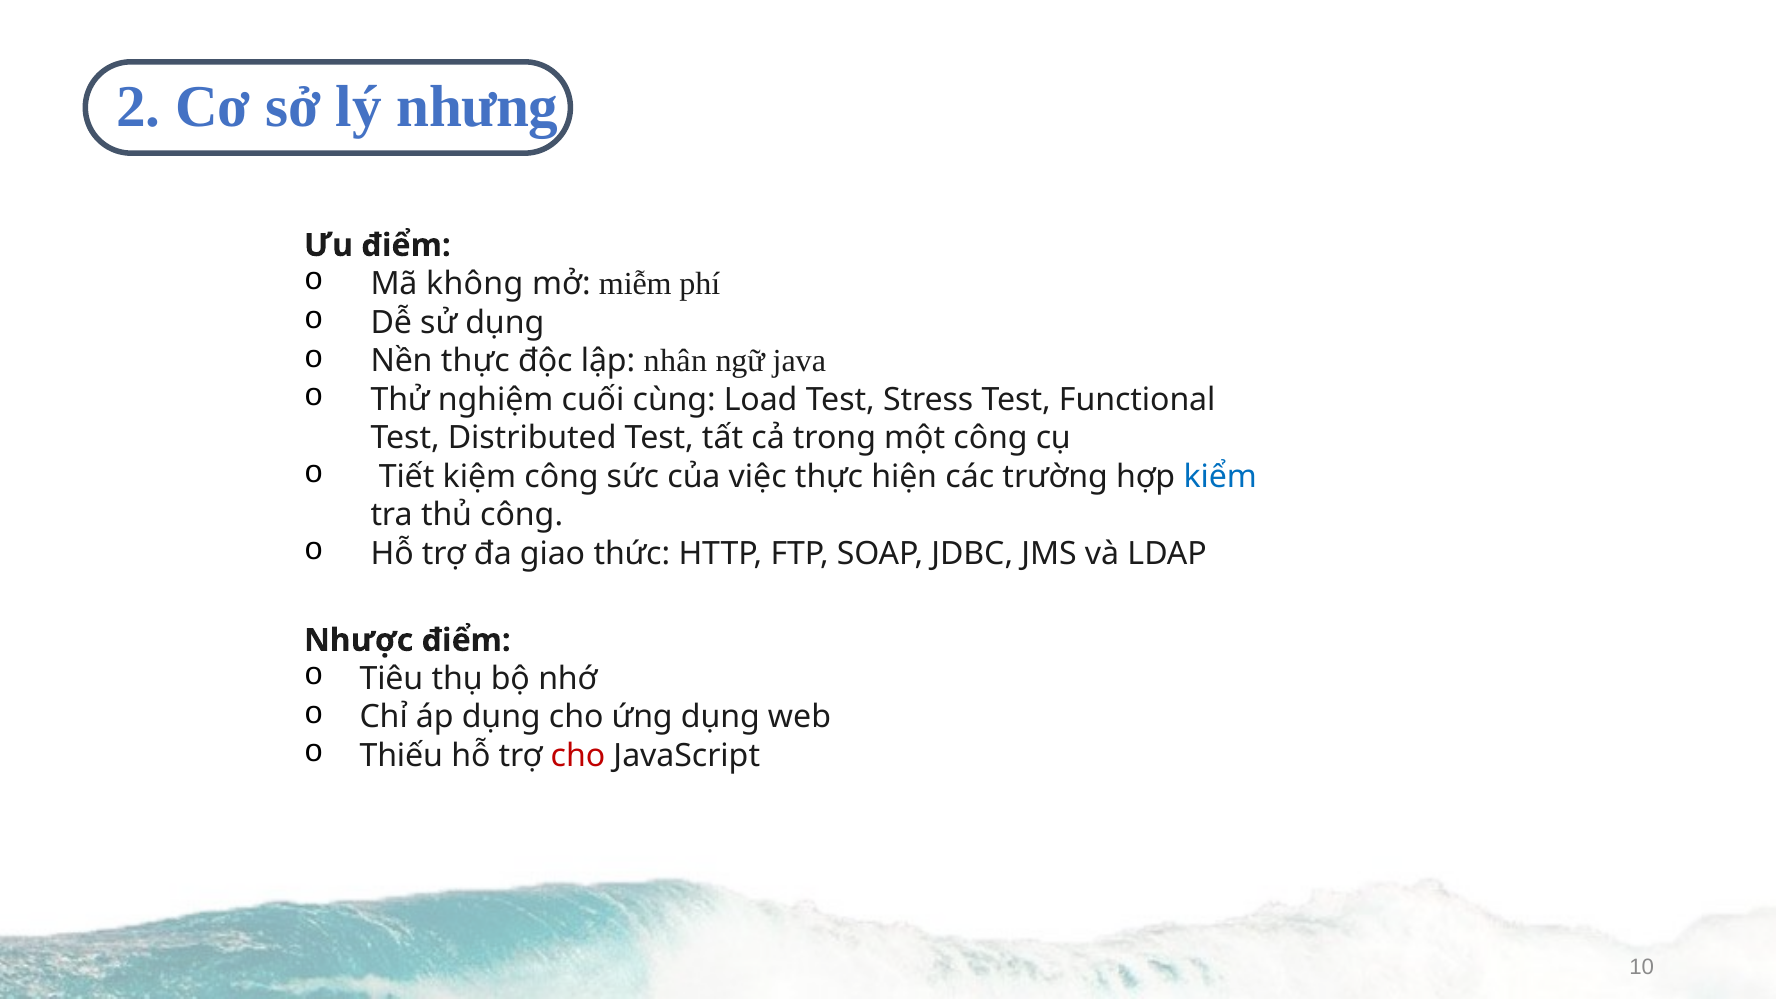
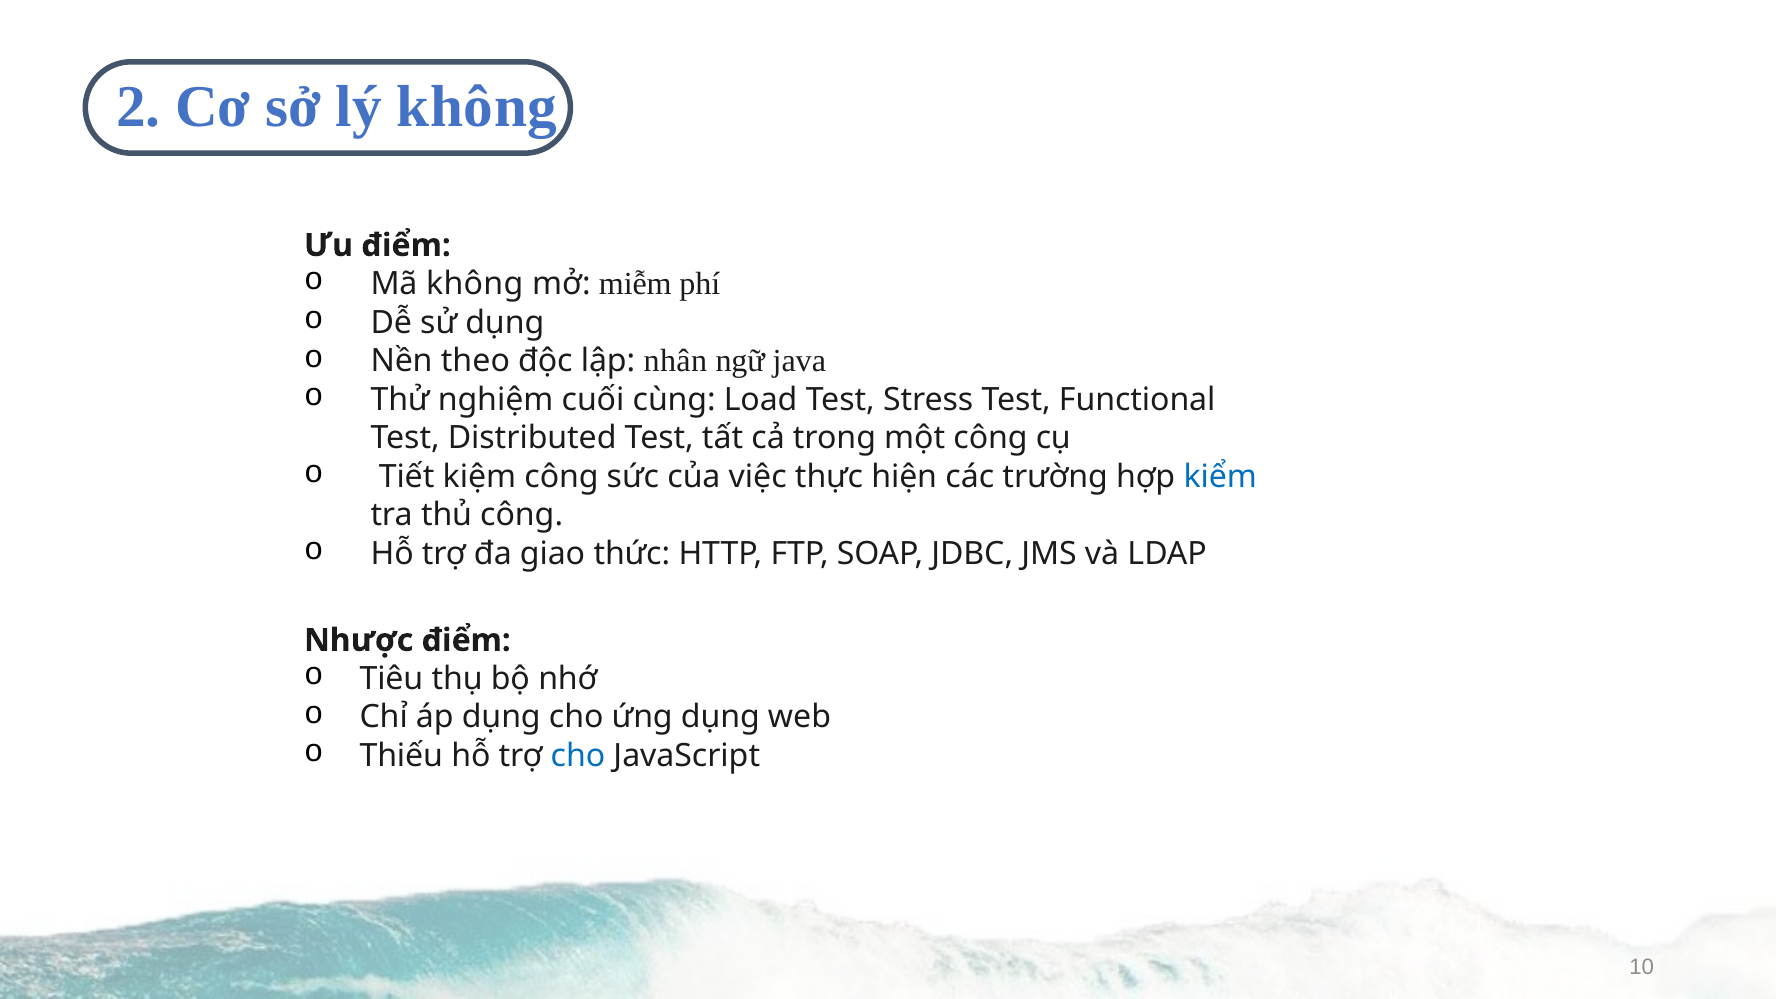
lý nhưng: nhưng -> không (477, 107)
Nền thực: thực -> theo (475, 361)
cho colour: red -> blue (578, 756)
